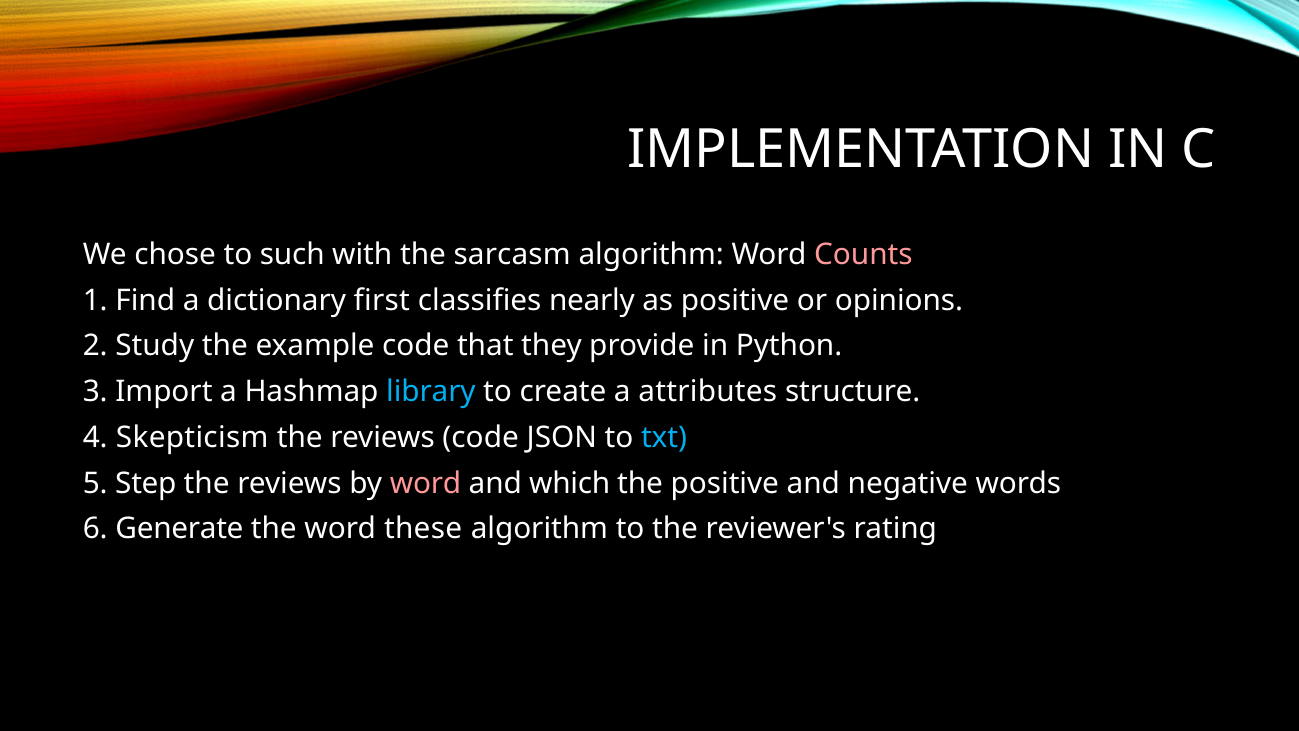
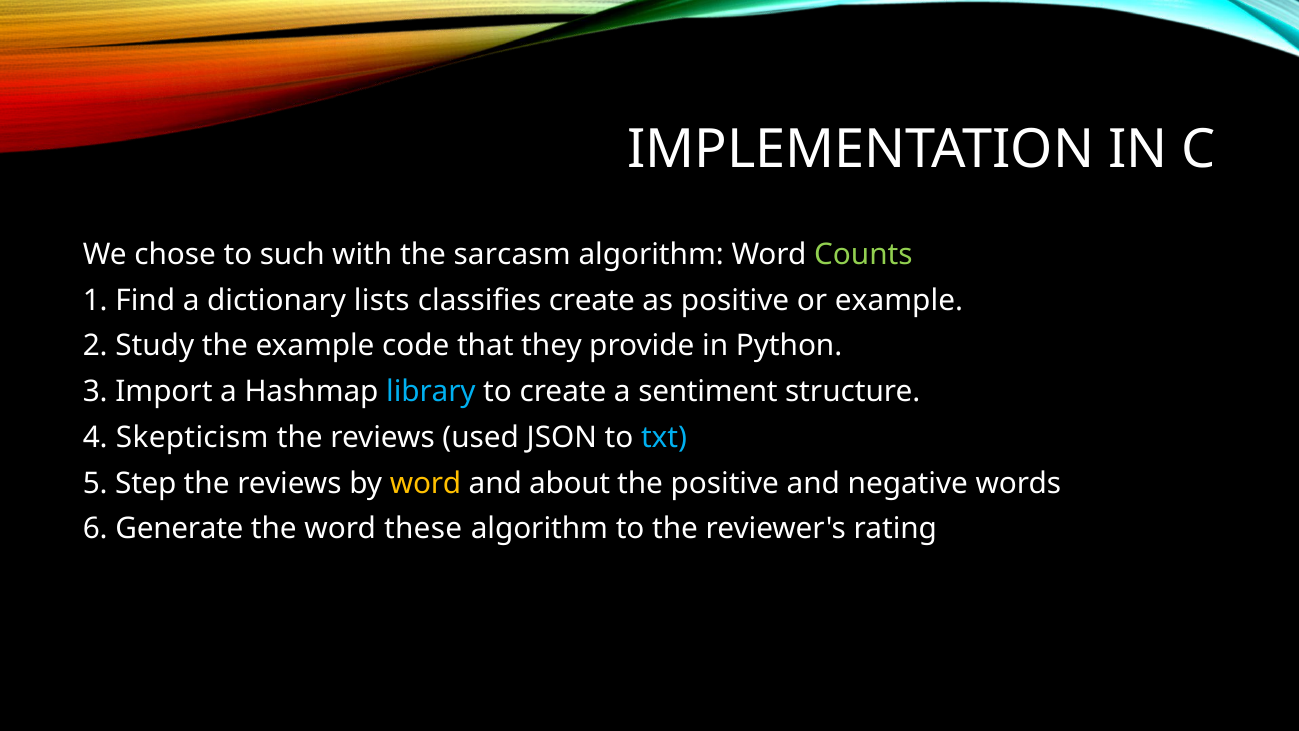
Counts colour: pink -> light green (863, 255)
first: first -> lists (382, 300)
classifies nearly: nearly -> create (592, 300)
or opinions: opinions -> example (899, 300)
attributes: attributes -> sentiment (708, 392)
reviews code: code -> used (481, 437)
word colour: pink -> yellow (426, 483)
which: which -> about (570, 483)
